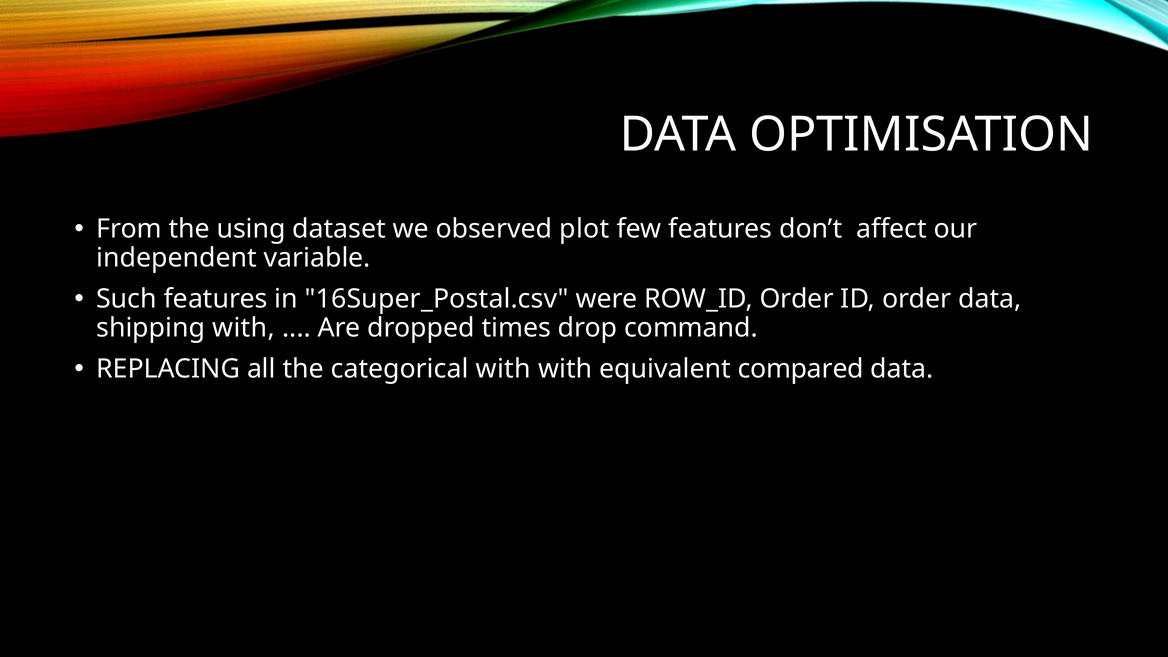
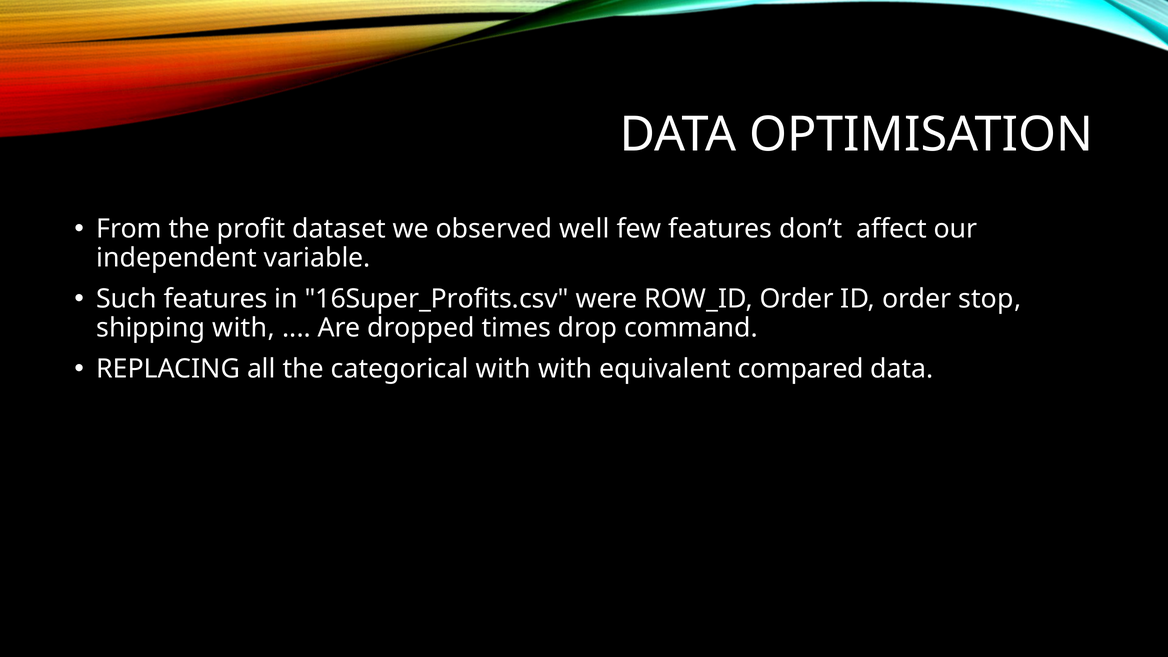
using: using -> profit (251, 229)
plot: plot -> well (584, 229)
16Super_Postal.csv: 16Super_Postal.csv -> 16Super_Profits.csv (437, 299)
order data: data -> stop (990, 299)
